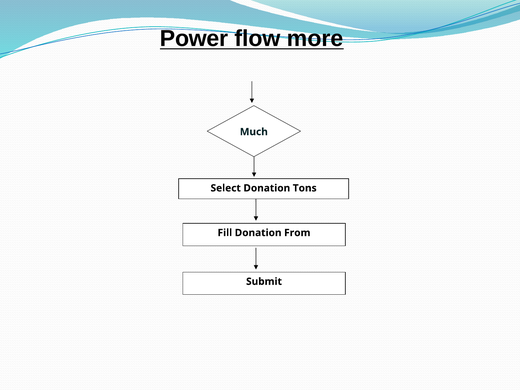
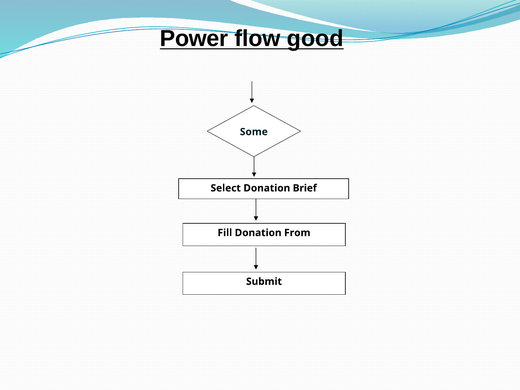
more: more -> good (315, 39)
Much: Much -> Some (254, 132)
Tons: Tons -> Brief (305, 188)
